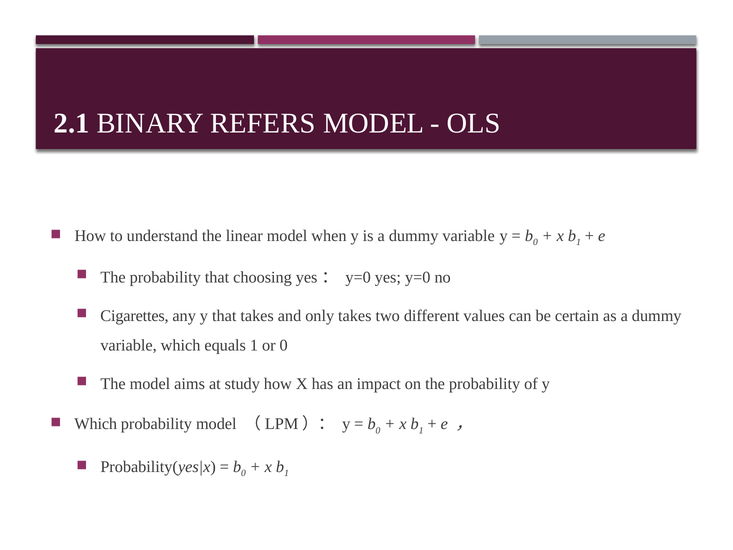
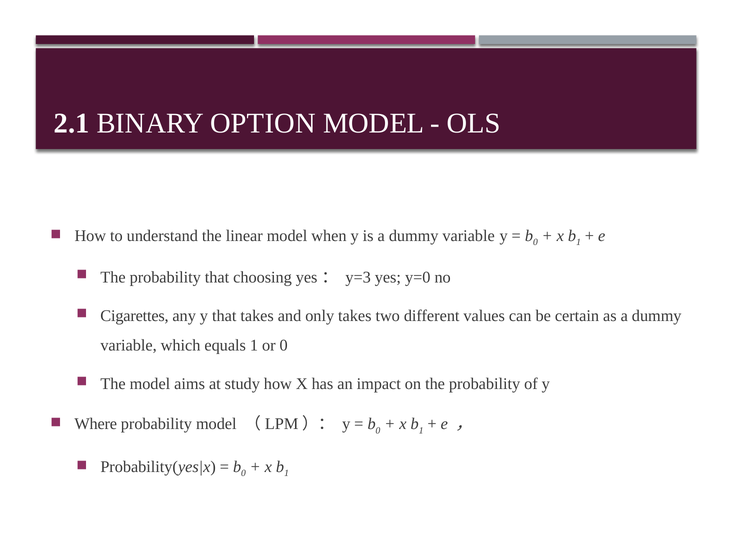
REFERS: REFERS -> OPTION (263, 123)
y=0: y=0 -> y=3 (358, 277)
Which: Which -> Where (96, 424)
